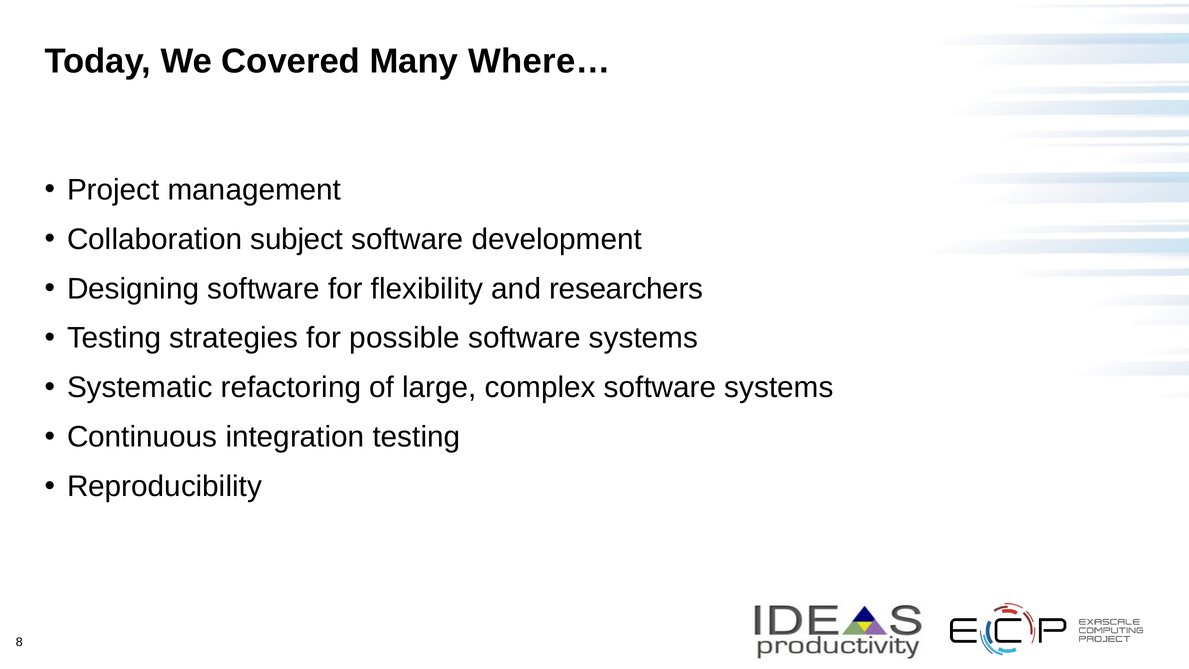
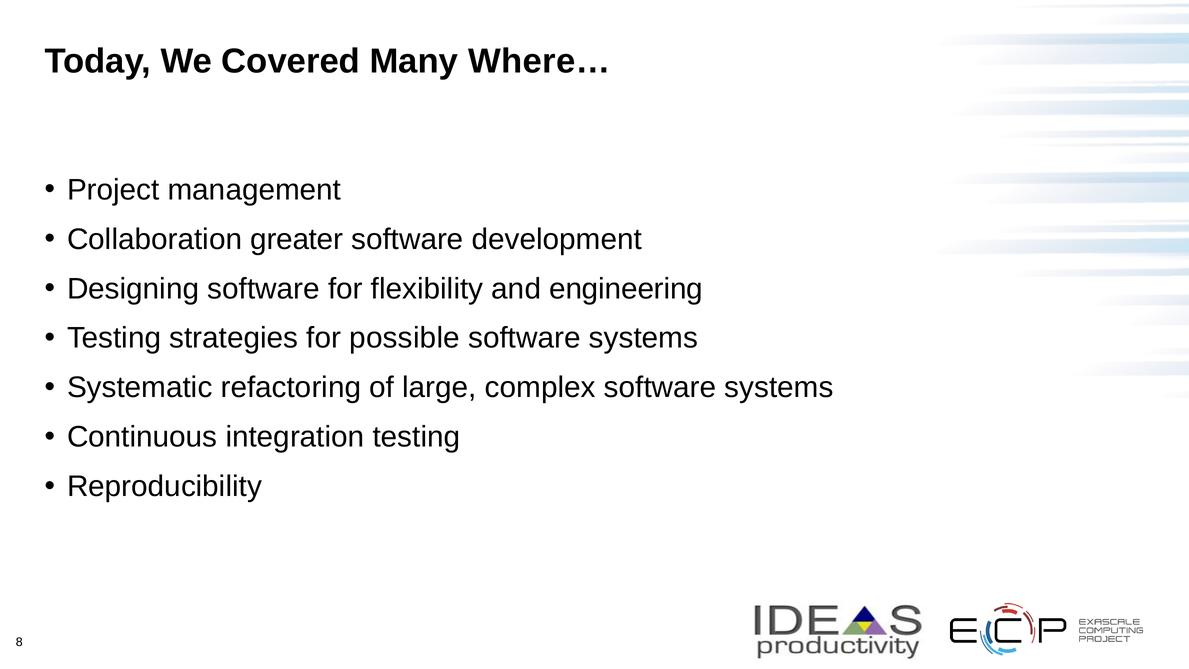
subject: subject -> greater (297, 239)
researchers: researchers -> engineering (626, 289)
